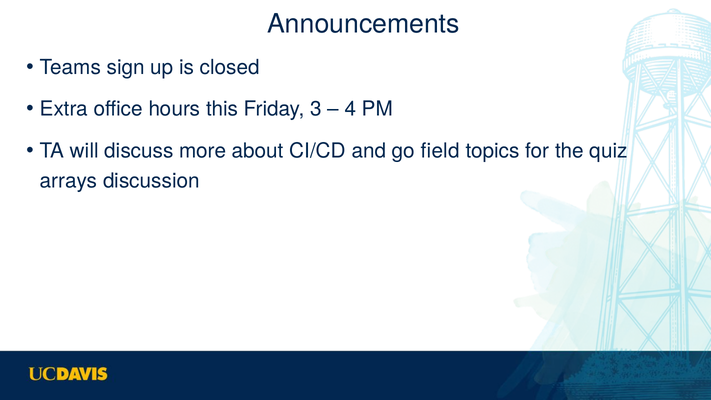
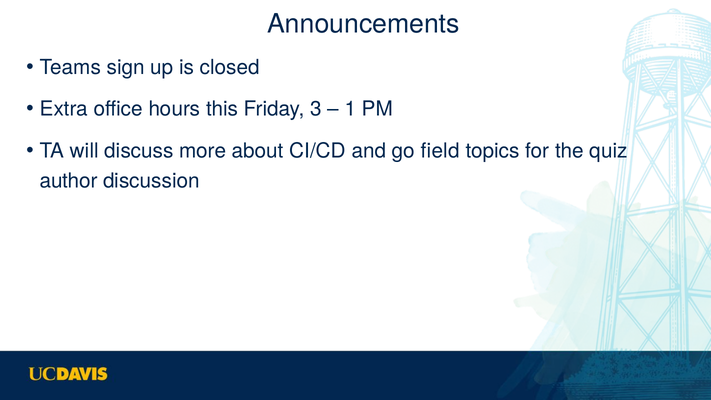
4: 4 -> 1 (350, 109)
arrays: arrays -> author (69, 181)
